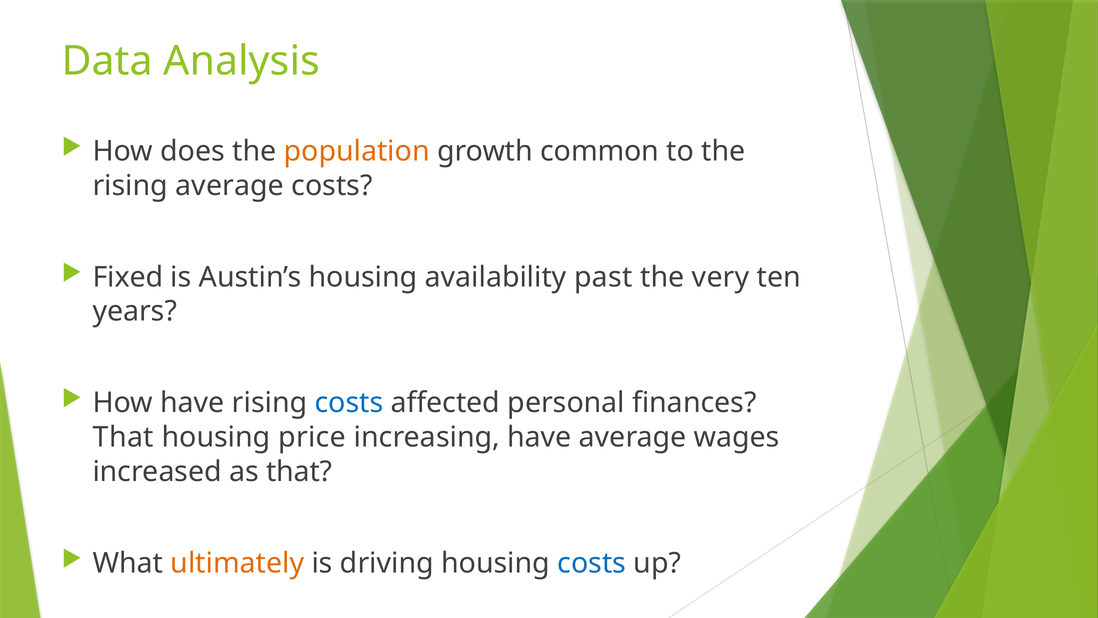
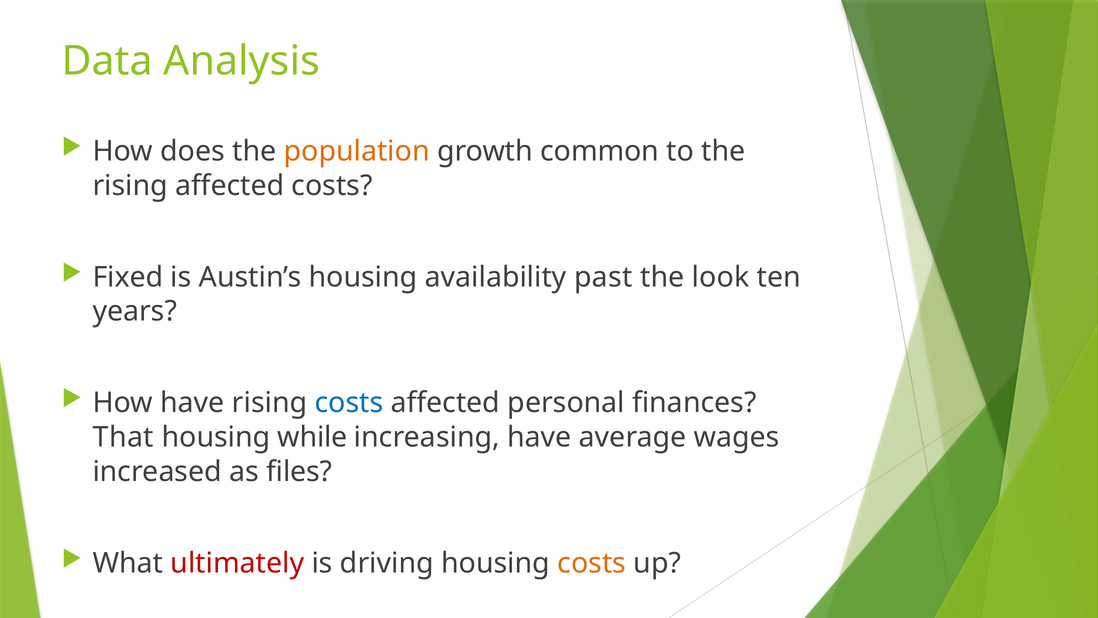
rising average: average -> affected (230, 185)
very: very -> look (721, 277)
price: price -> while (312, 437)
as that: that -> files (299, 471)
ultimately colour: orange -> red (237, 563)
costs colour: blue -> orange (592, 563)
